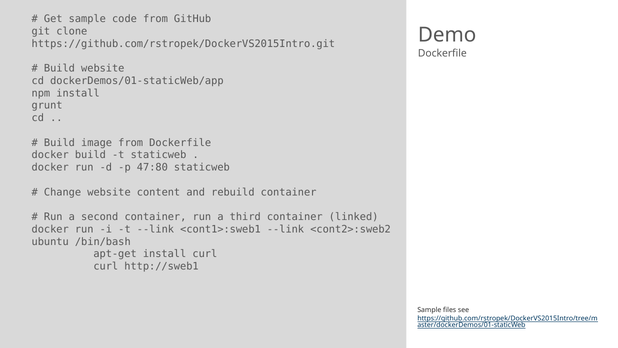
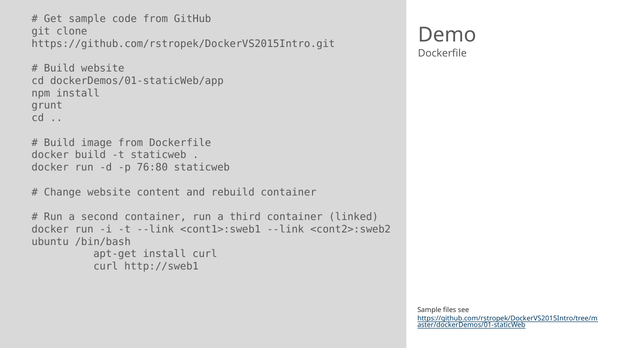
47:80: 47:80 -> 76:80 (152, 167)
